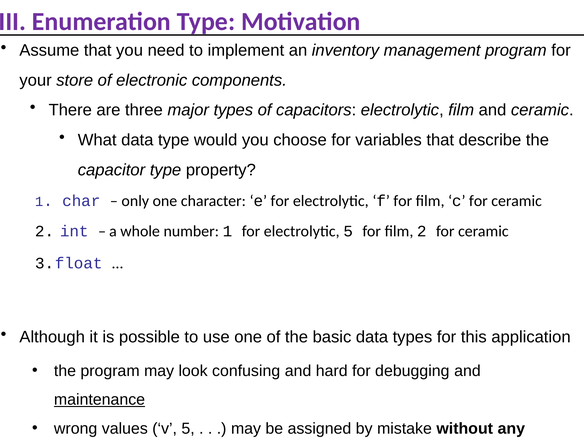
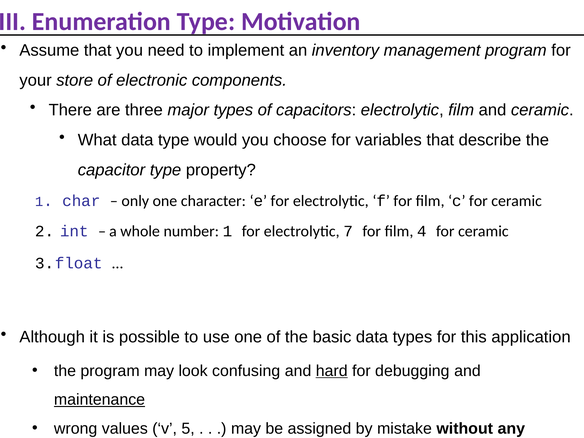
electrolytic 5: 5 -> 7 (348, 231)
film 2: 2 -> 4 (422, 231)
hard underline: none -> present (332, 371)
